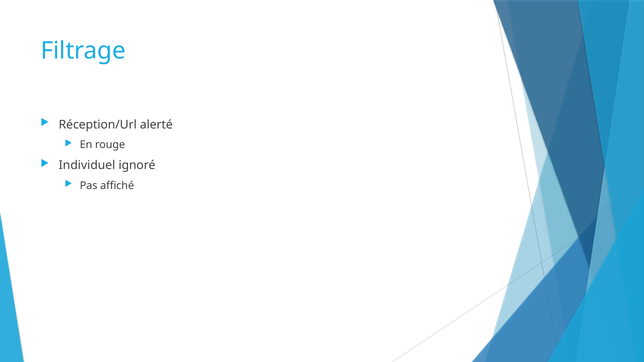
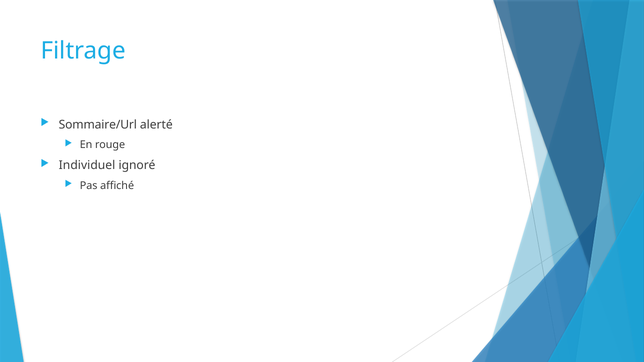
Réception/Url: Réception/Url -> Sommaire/Url (98, 125)
